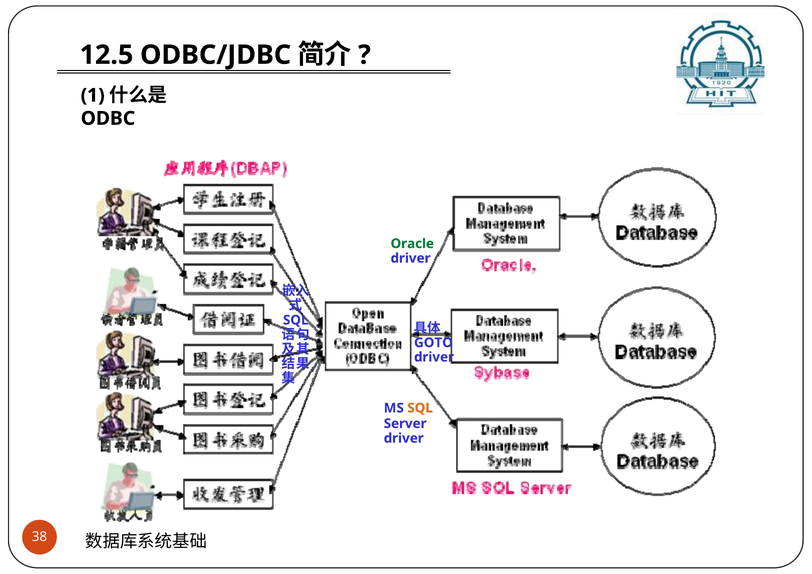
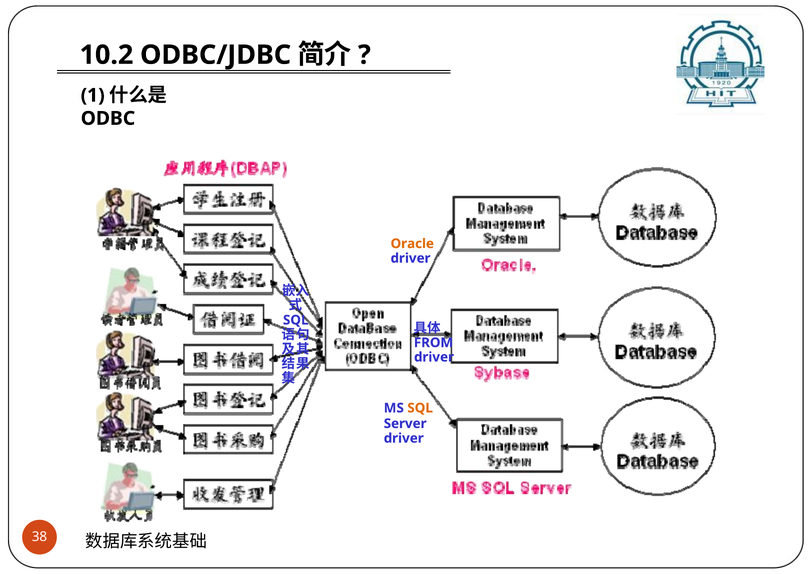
12.5: 12.5 -> 10.2 (106, 55)
Oracle colour: green -> orange (412, 244)
GOTO: GOTO -> FROM (433, 343)
